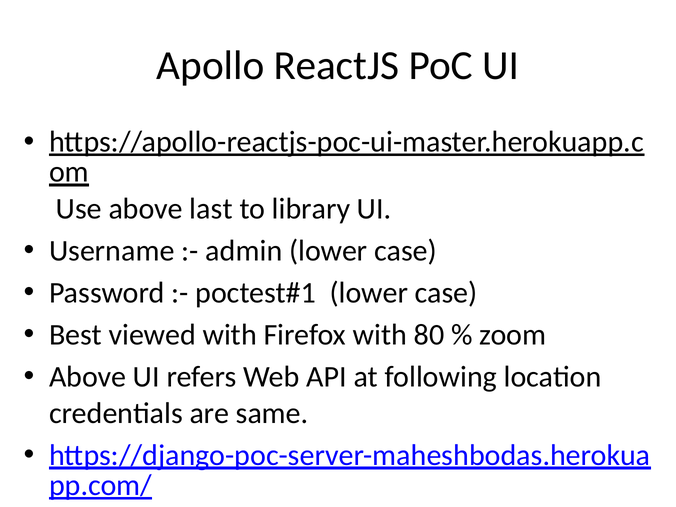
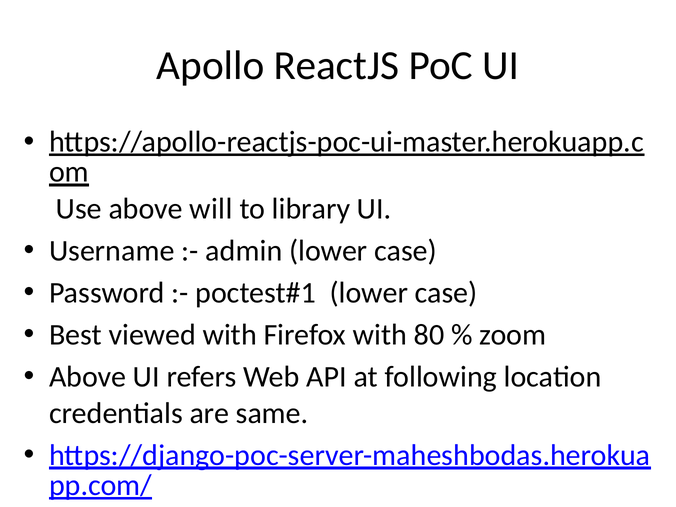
last: last -> will (211, 209)
